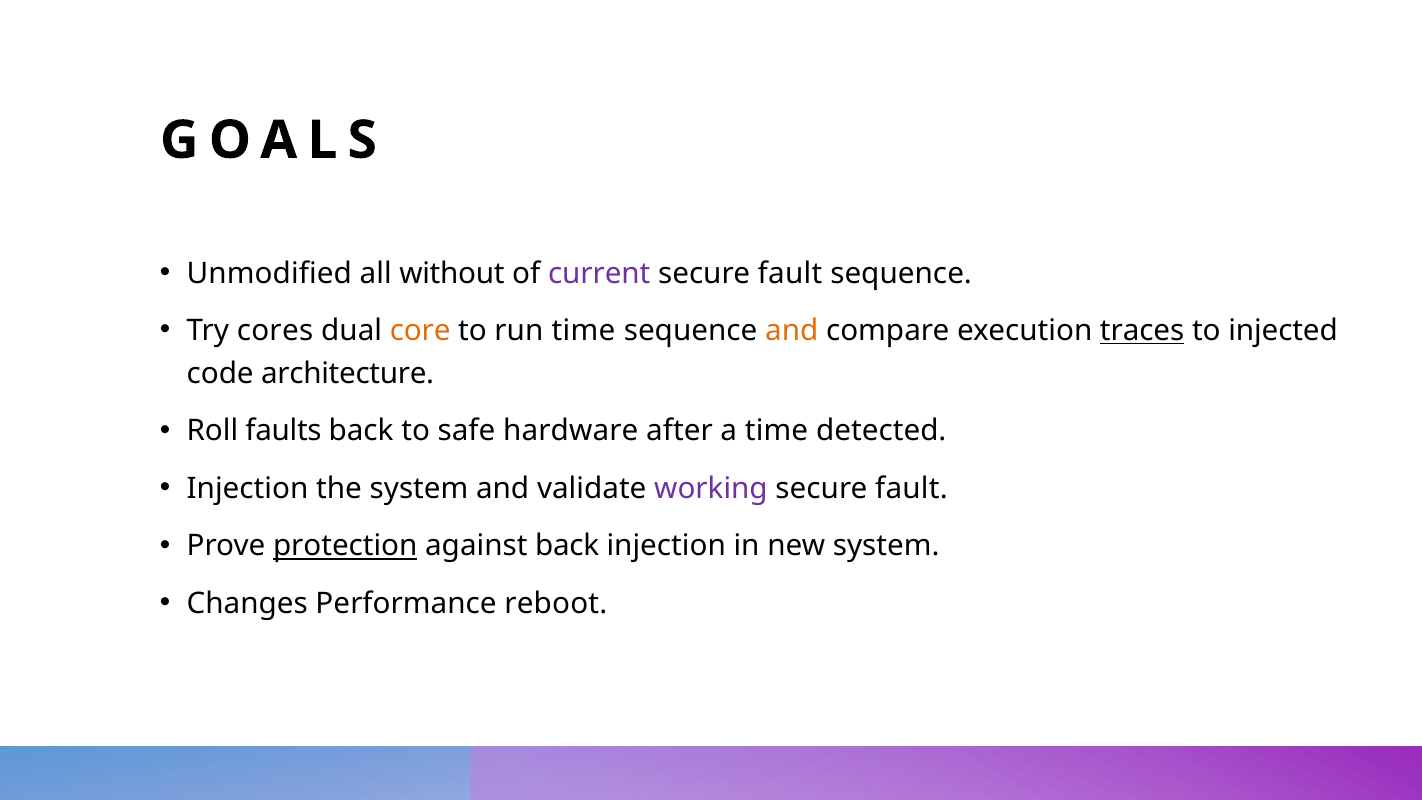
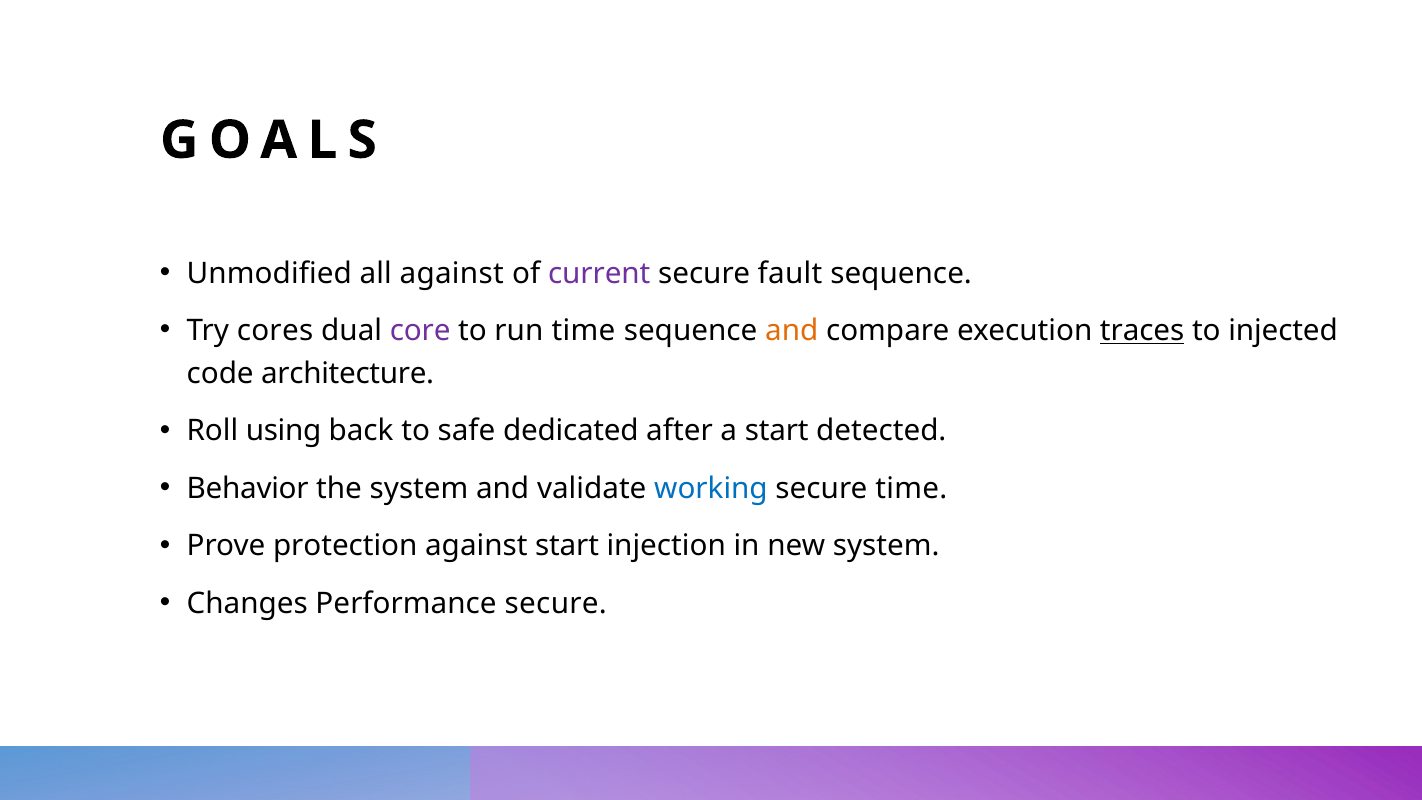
all without: without -> against (452, 273)
core colour: orange -> purple (420, 331)
faults: faults -> using (284, 431)
hardware: hardware -> dedicated (571, 431)
a time: time -> start (777, 431)
Injection: Injection -> Behavior (248, 488)
working colour: purple -> blue (711, 488)
fault: fault -> time (911, 488)
protection underline: present -> none (345, 546)
against back: back -> start (567, 546)
Performance reboot: reboot -> secure (556, 603)
